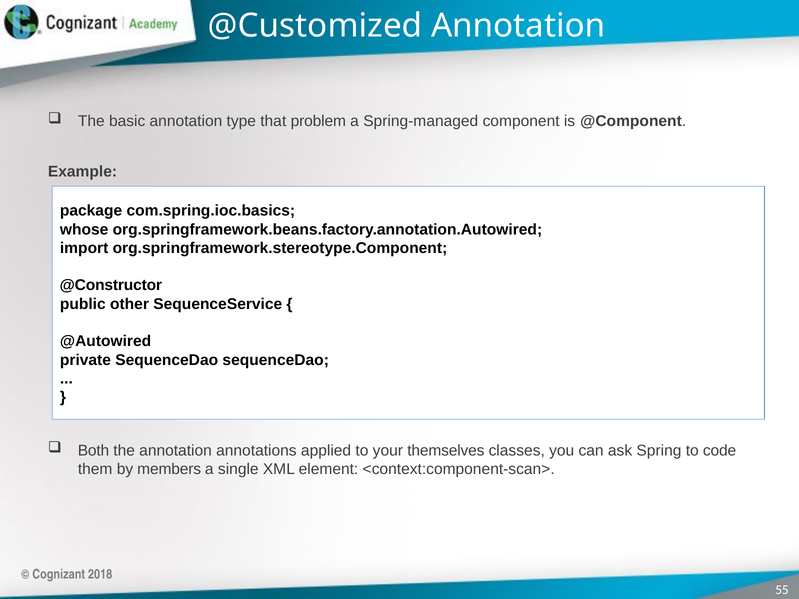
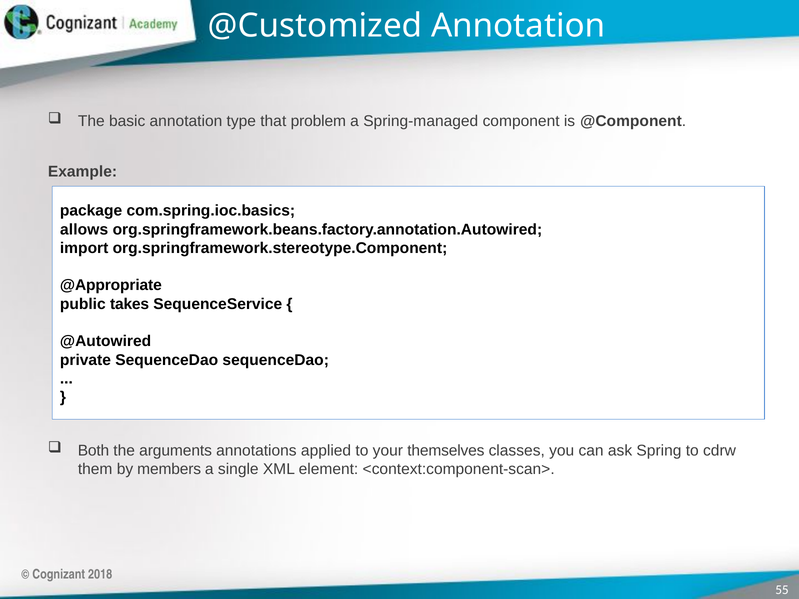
whose: whose -> allows (84, 230)
@Constructor: @Constructor -> @Appropriate (111, 285)
other: other -> takes (130, 304)
the annotation: annotation -> arguments (176, 451)
code: code -> cdrw (719, 451)
